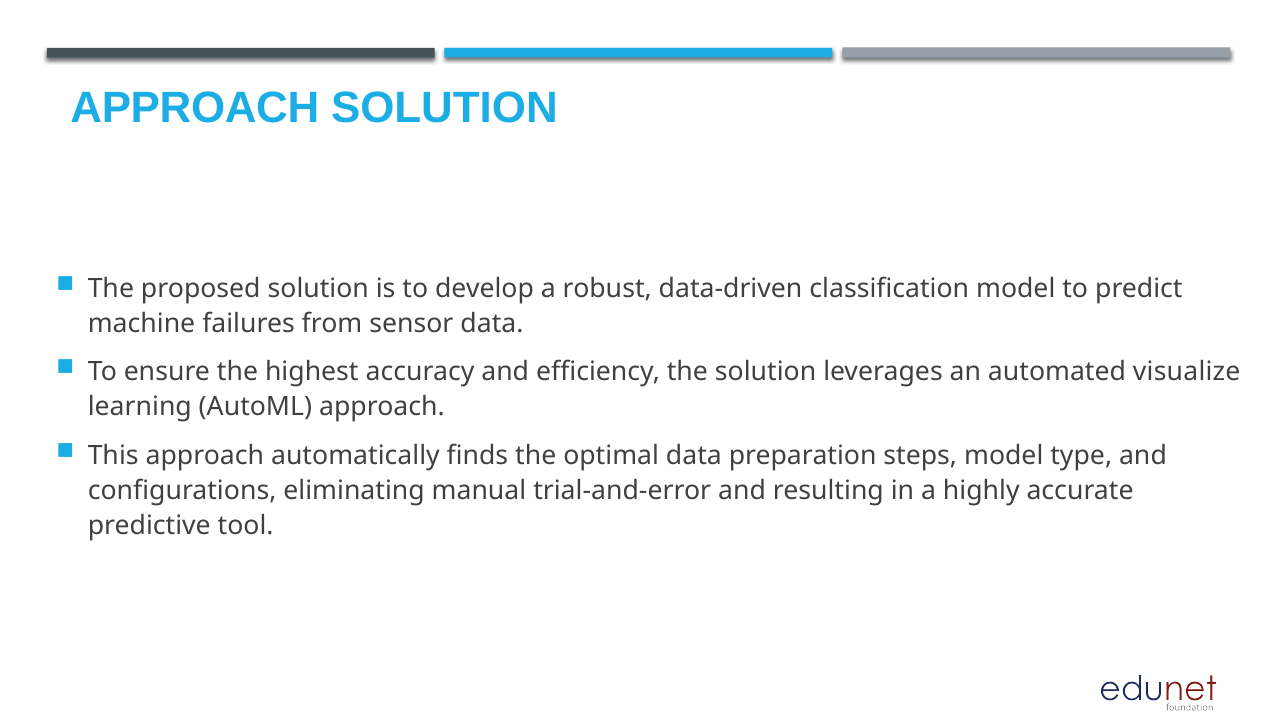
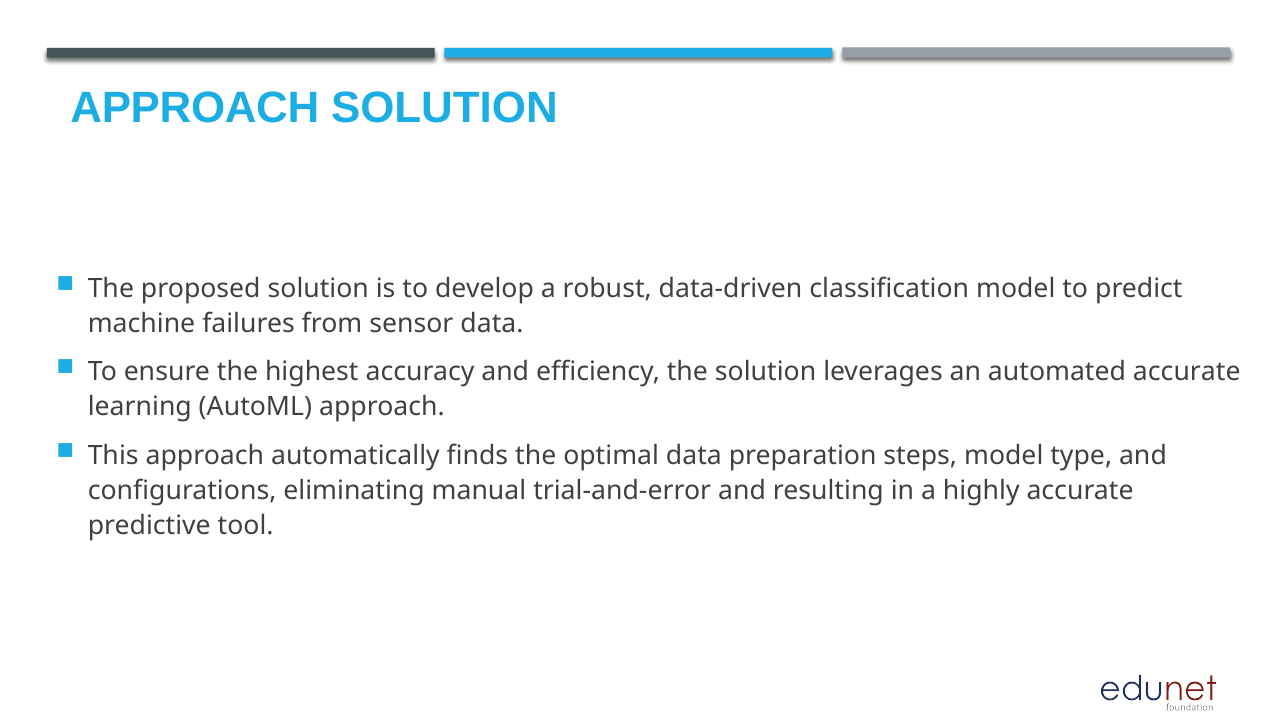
automated visualize: visualize -> accurate (1187, 372)
